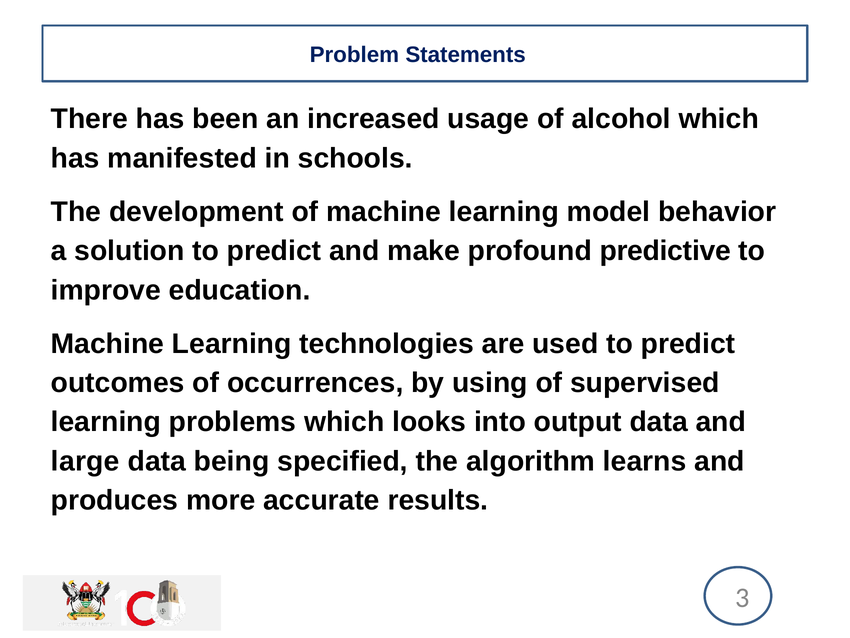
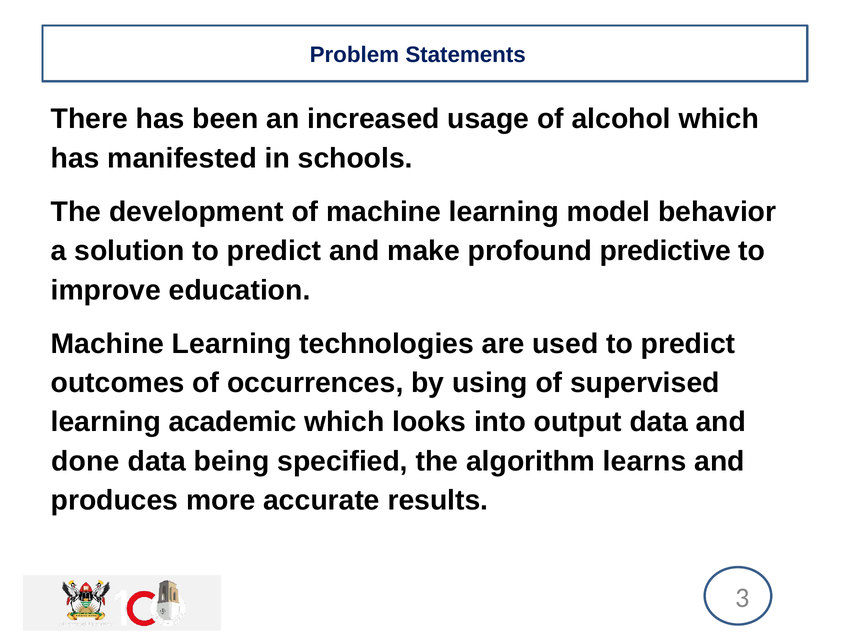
problems: problems -> academic (233, 422)
large: large -> done (85, 461)
